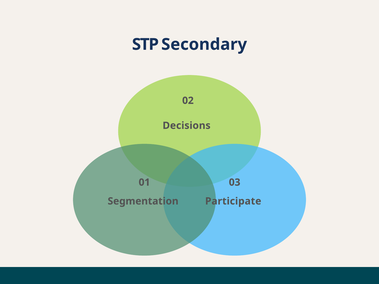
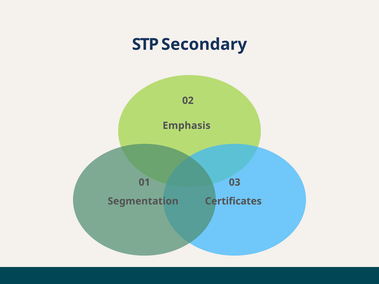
Decisions: Decisions -> Emphasis (187, 126)
Participate: Participate -> Certificates (233, 201)
